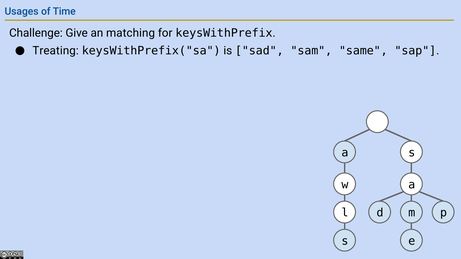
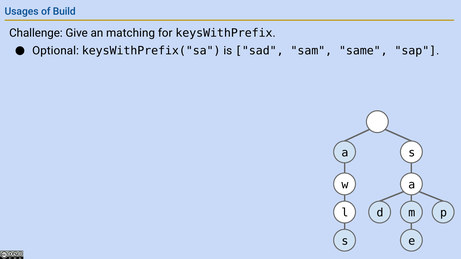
Time: Time -> Build (64, 11)
Treating: Treating -> Optional (56, 51)
